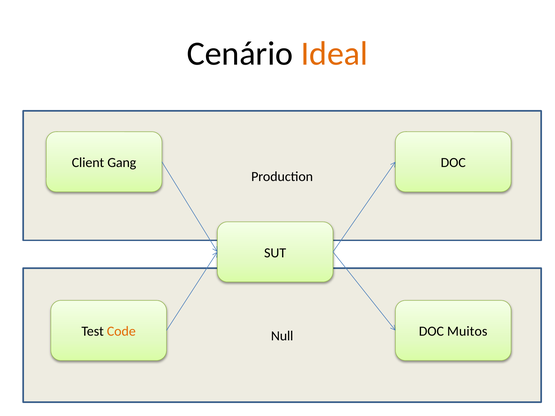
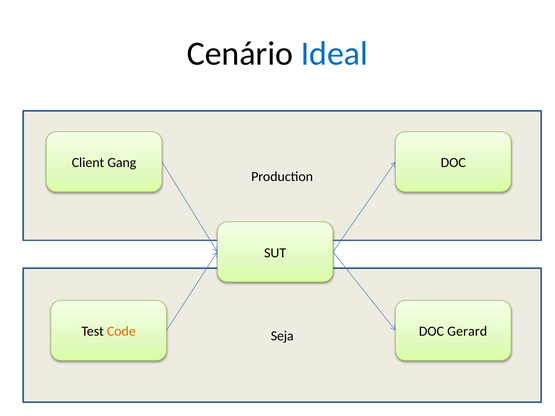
Ideal colour: orange -> blue (334, 54)
Muitos: Muitos -> Gerard (467, 332)
Null: Null -> Seja (282, 336)
